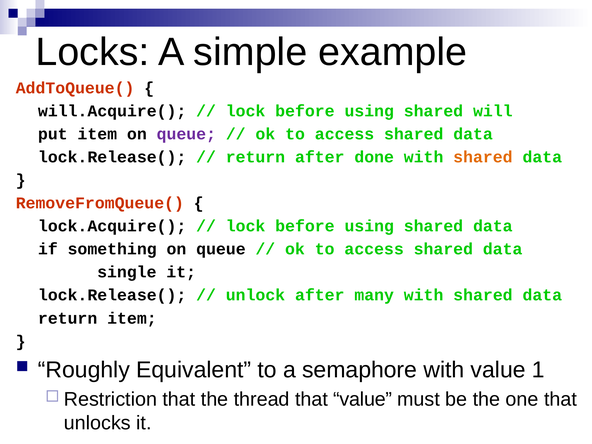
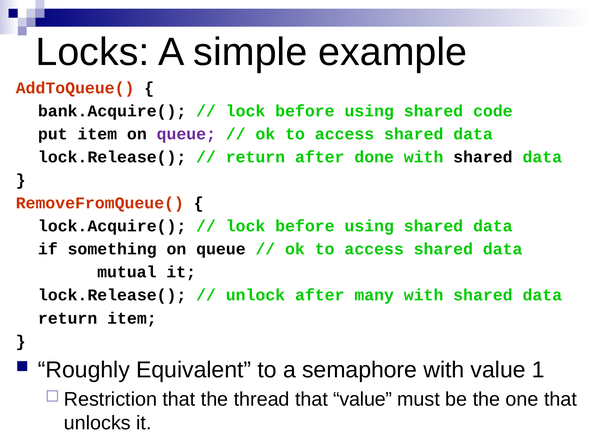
will.Acquire(: will.Acquire( -> bank.Acquire( (112, 111)
will: will -> code (493, 111)
shared colour: orange -> black (483, 157)
single: single -> mutual (127, 272)
